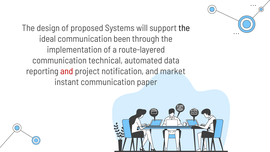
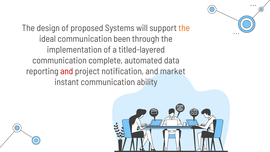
the colour: black -> orange (184, 28)
route-layered: route-layered -> titled-layered (142, 50)
technical: technical -> complete (106, 61)
paper: paper -> ability (147, 82)
